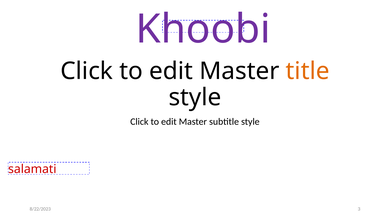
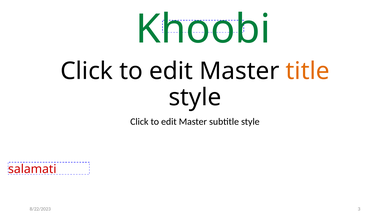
Khoobi colour: purple -> green (203, 29)
